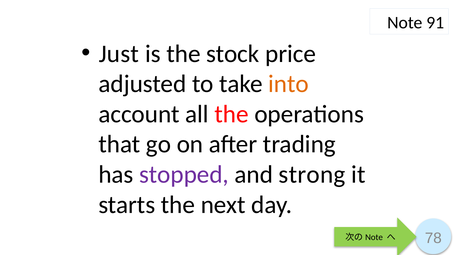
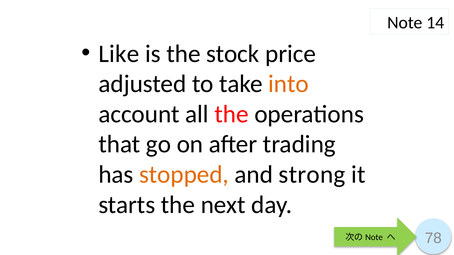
91: 91 -> 14 (435, 23)
Just: Just -> Like (119, 54)
stopped colour: purple -> orange (184, 175)
